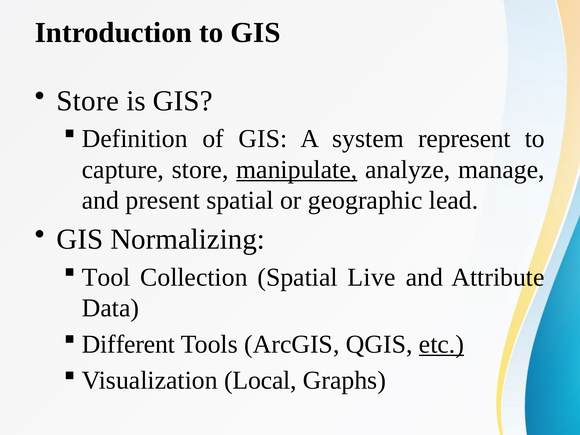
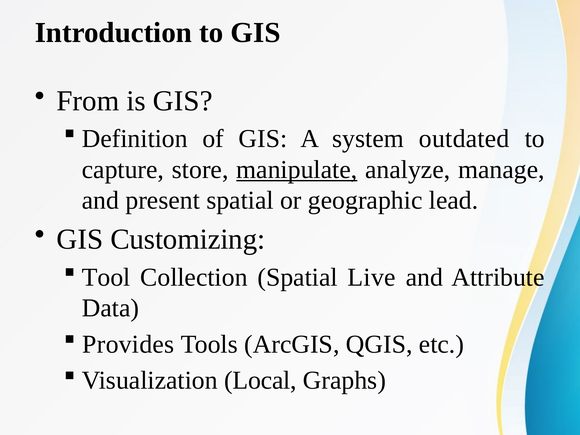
Store: Store -> From (88, 101)
represent: represent -> outdated (464, 139)
Normalizing: Normalizing -> Customizing (188, 239)
Different: Different -> Provides (128, 344)
etc underline: present -> none (442, 344)
